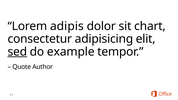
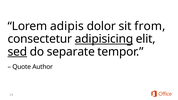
chart: chart -> from (150, 26)
adipisicing underline: none -> present (104, 39)
example: example -> separate (71, 52)
